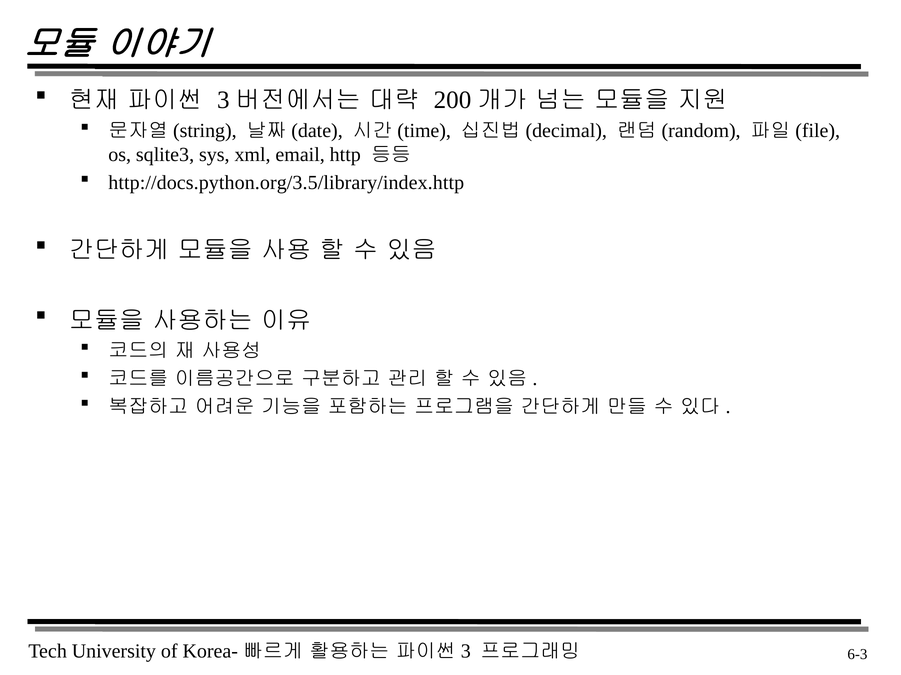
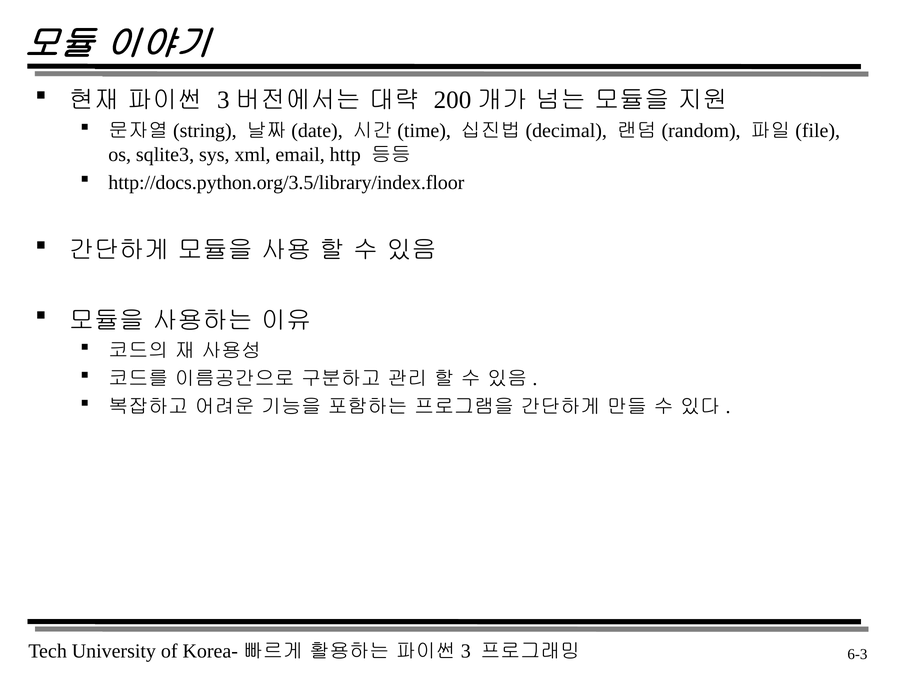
http://docs.python.org/3.5/library/index.http: http://docs.python.org/3.5/library/index.http -> http://docs.python.org/3.5/library/index.floor (286, 183)
